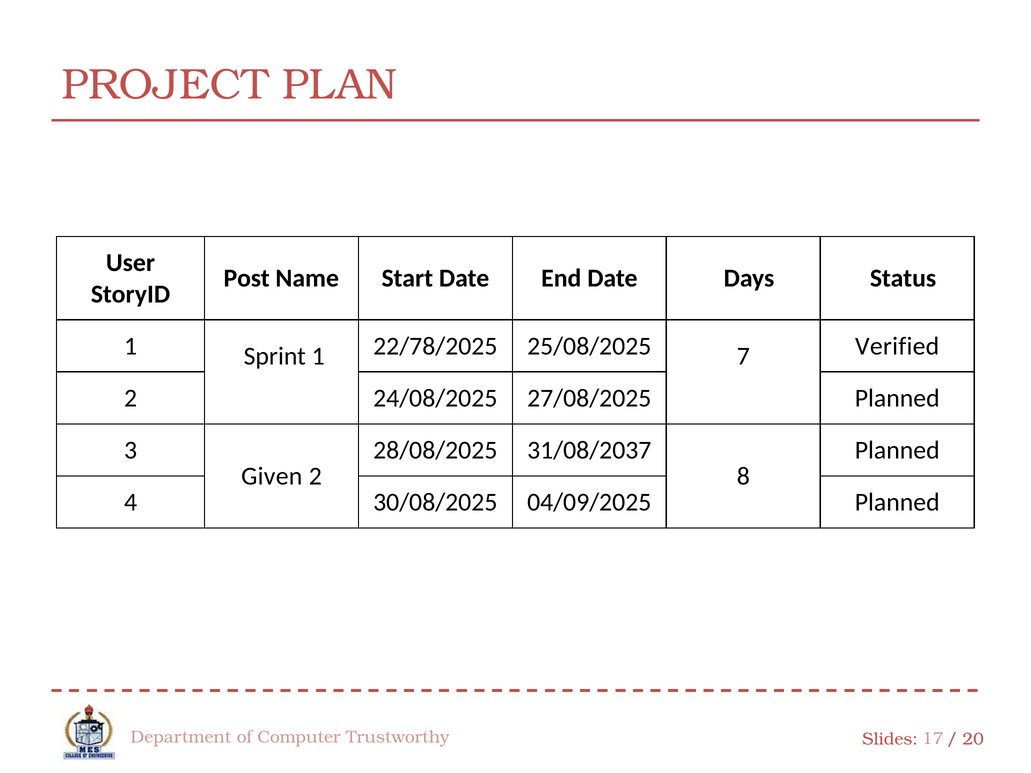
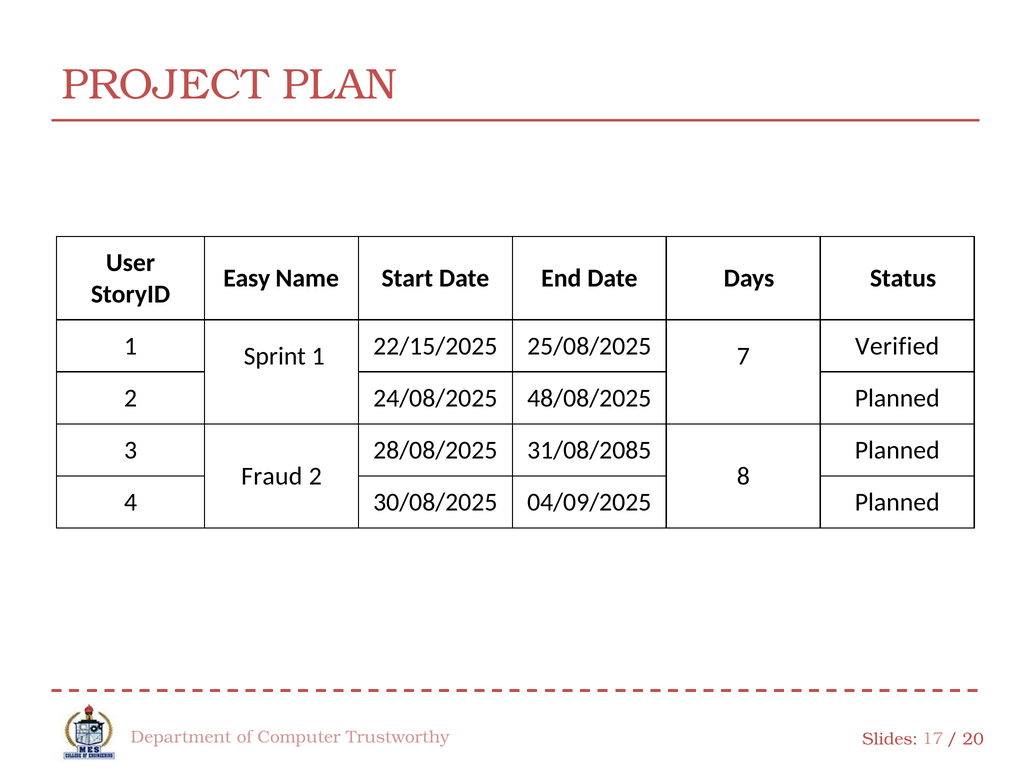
Post: Post -> Easy (247, 279)
22/78/2025: 22/78/2025 -> 22/15/2025 (435, 346)
27/08/2025: 27/08/2025 -> 48/08/2025 (589, 398)
31/08/2037: 31/08/2037 -> 31/08/2085 (589, 450)
Given: Given -> Fraud (272, 476)
